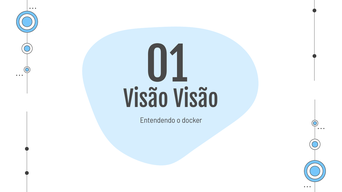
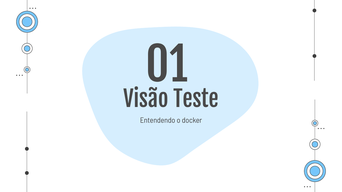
Visão Visão: Visão -> Teste (196, 100)
